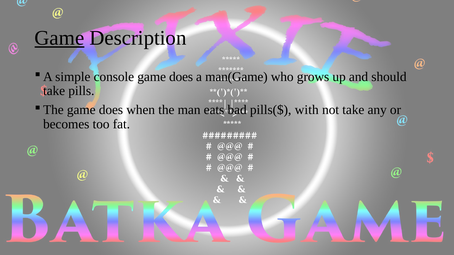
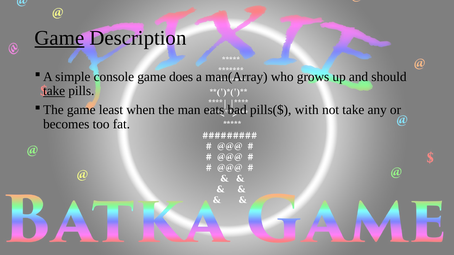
man(Game: man(Game -> man(Array (236, 77)
take underline: none -> present (54, 91)
does: does -> least (111, 110)
